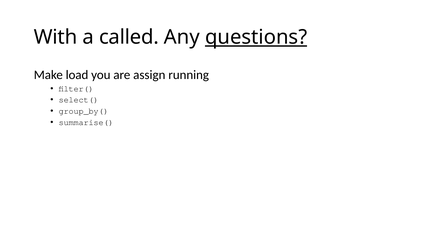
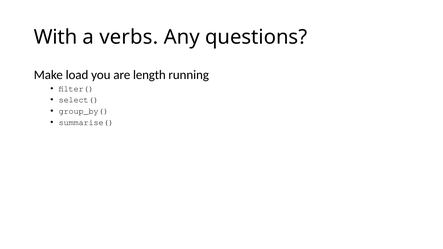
called: called -> verbs (129, 37)
questions underline: present -> none (256, 37)
assign: assign -> length (149, 75)
